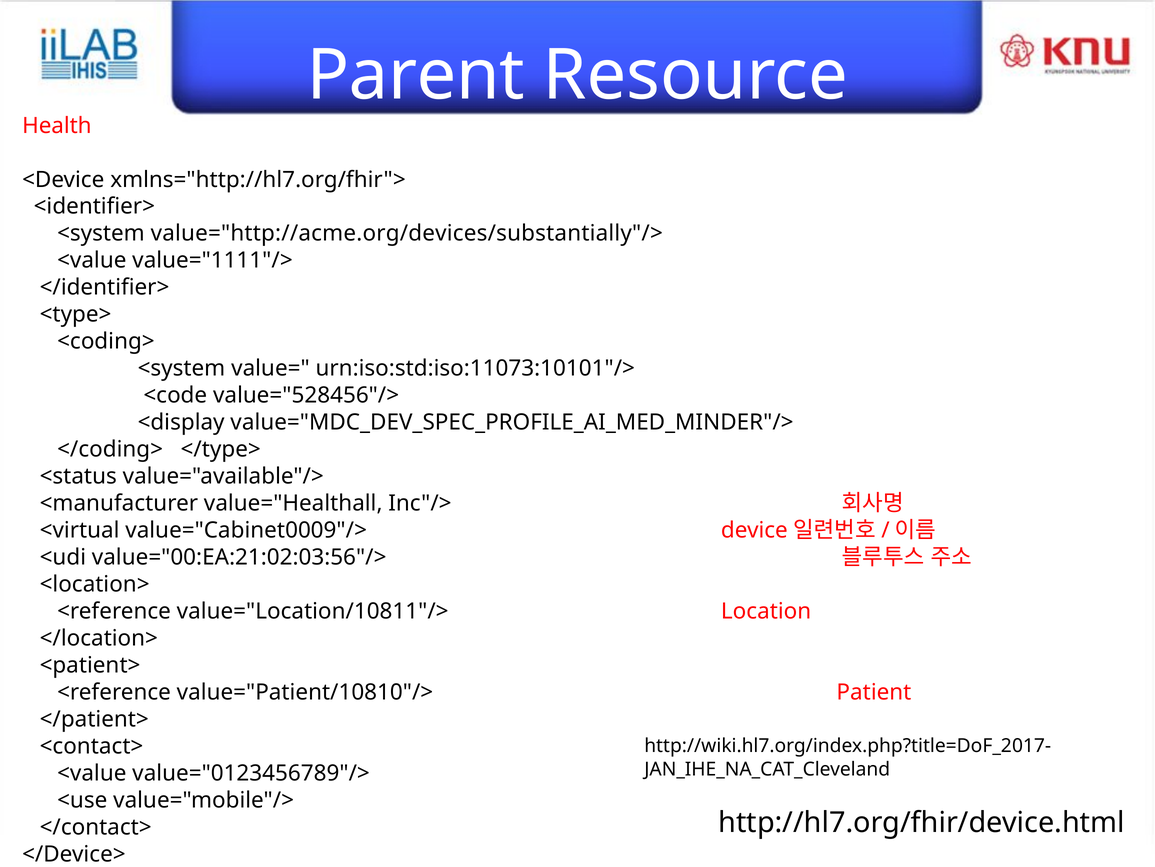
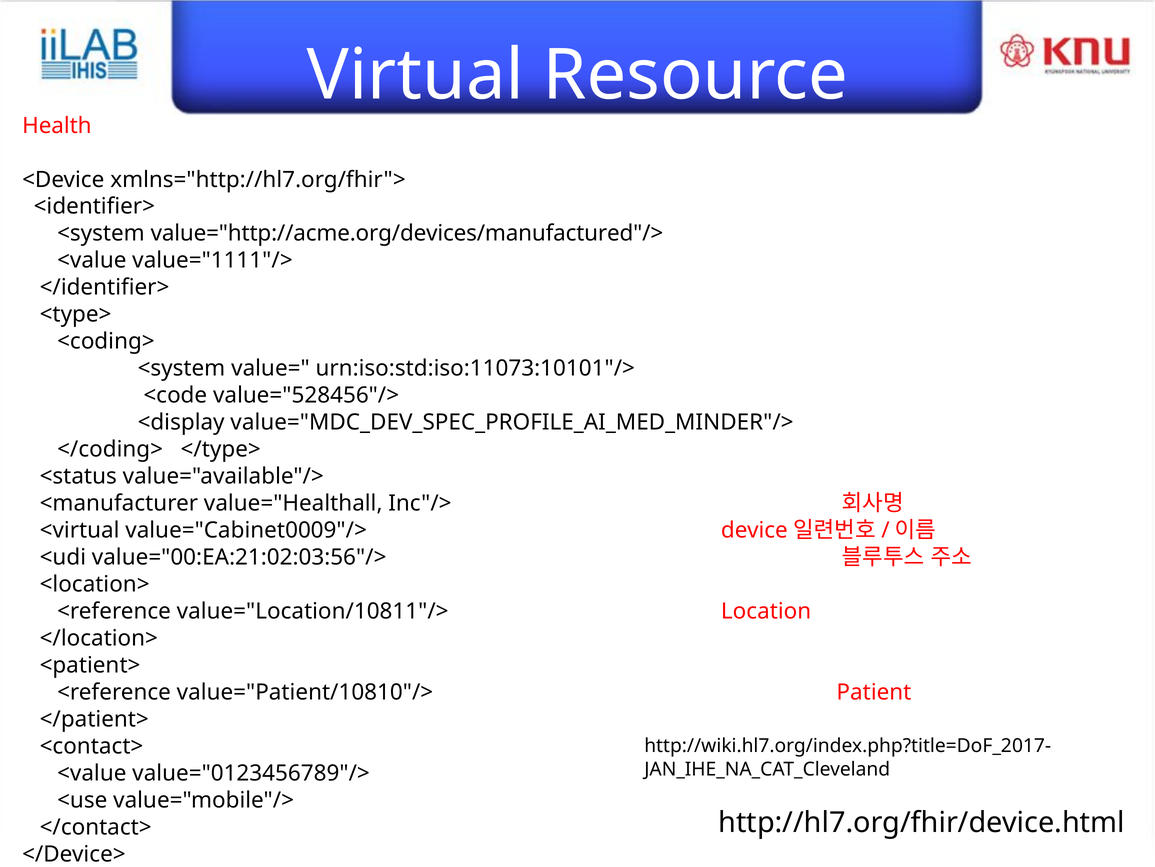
Parent: Parent -> Virtual (415, 76)
value="http://acme.org/devices/substantially"/>: value="http://acme.org/devices/substantially"/> -> value="http://acme.org/devices/manufactured"/> (407, 233)
